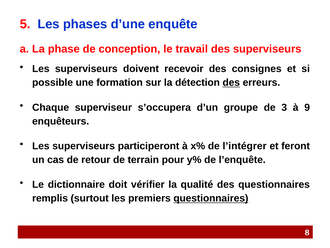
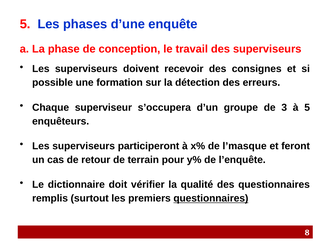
des underline: present -> none (231, 82)
à 9: 9 -> 5 (307, 107)
l’intégrer: l’intégrer -> l’masque (245, 146)
